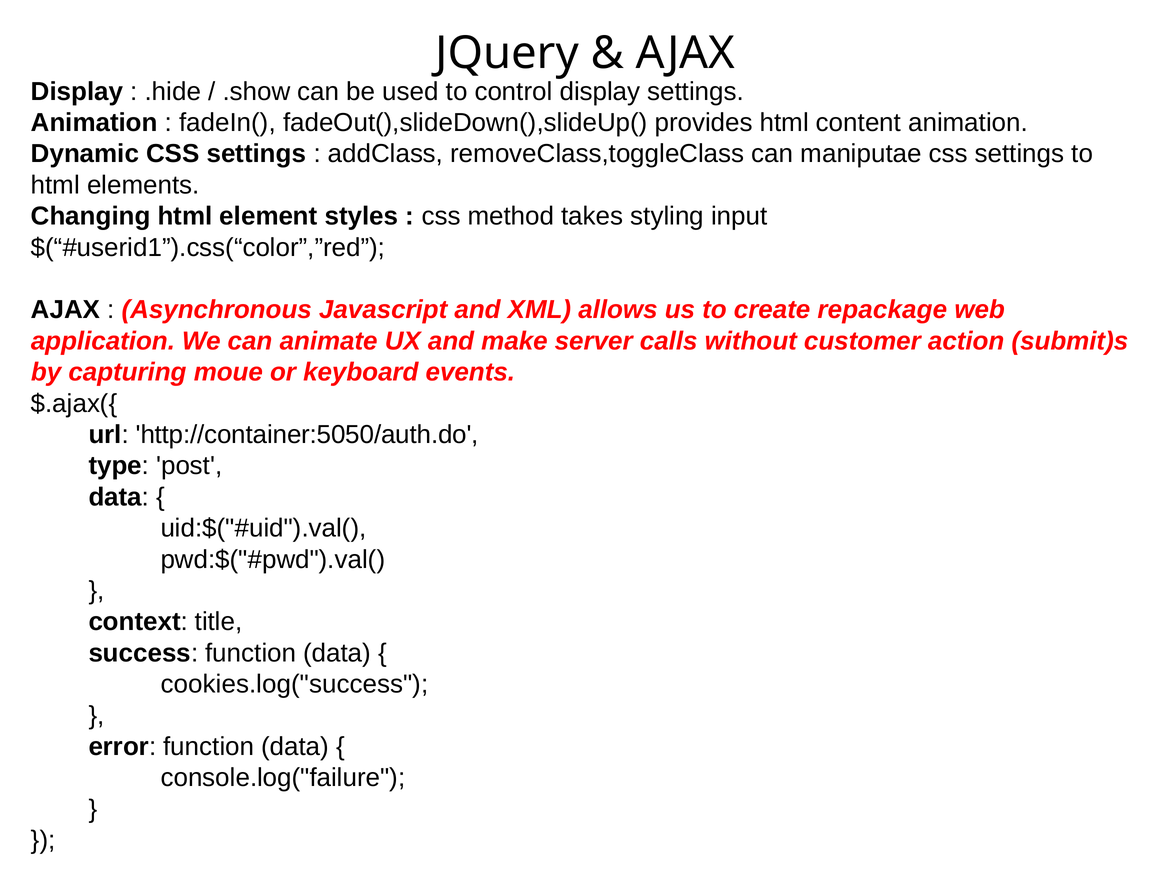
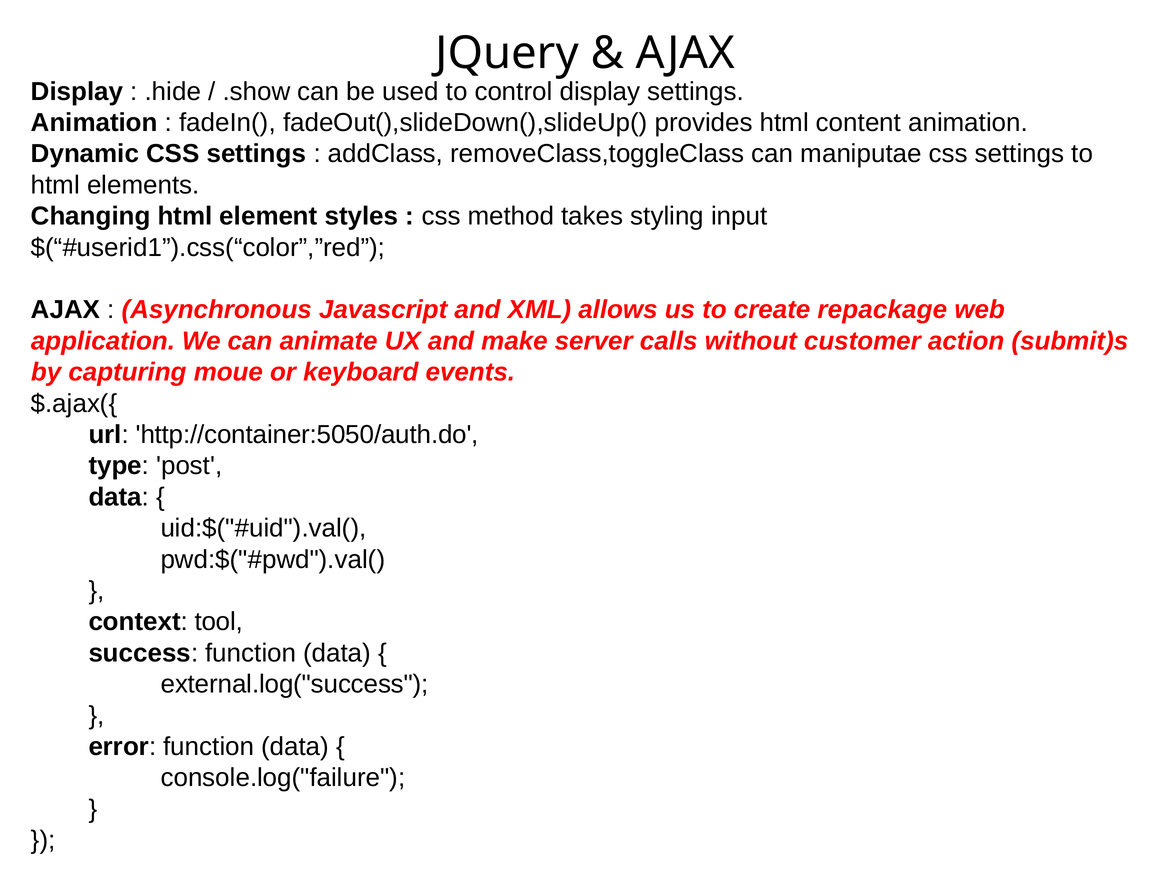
title: title -> tool (219, 622)
cookies.log("success: cookies.log("success -> external.log("success (295, 684)
